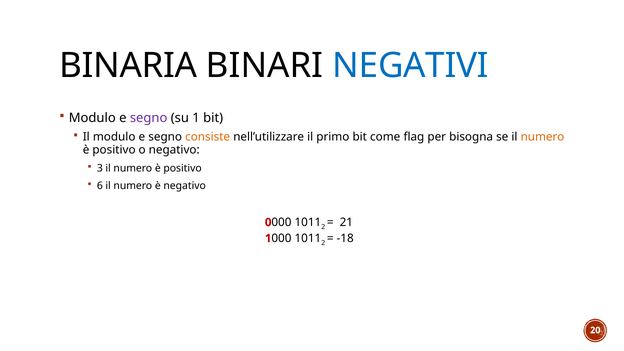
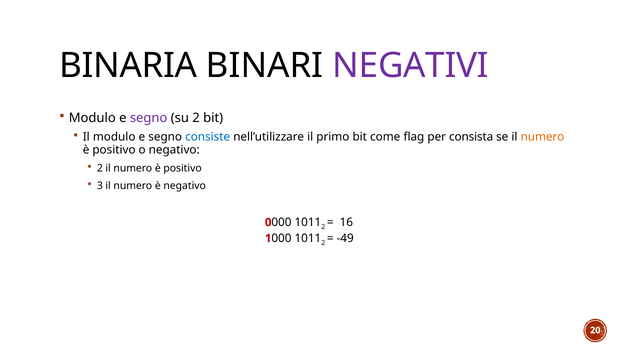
NEGATIVI colour: blue -> purple (411, 66)
su 1: 1 -> 2 (196, 118)
consiste colour: orange -> blue (208, 137)
bisogna: bisogna -> consista (471, 137)
3: 3 -> 2 (100, 168)
6: 6 -> 3 (100, 186)
21: 21 -> 16 (346, 222)
-18: -18 -> -49 (345, 238)
